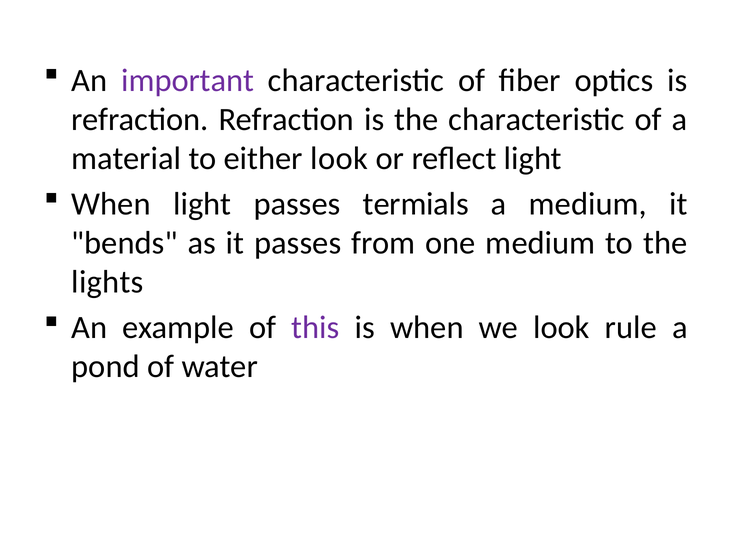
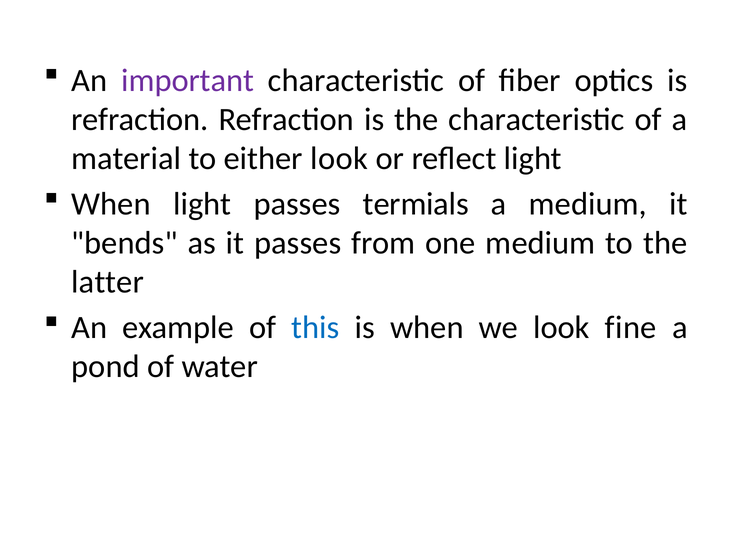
lights: lights -> latter (108, 282)
this colour: purple -> blue (315, 328)
rule: rule -> fine (631, 328)
